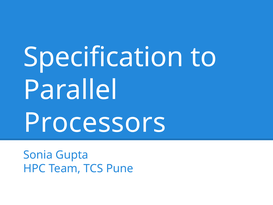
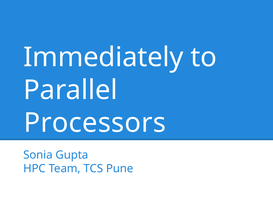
Specification: Specification -> Immediately (103, 57)
